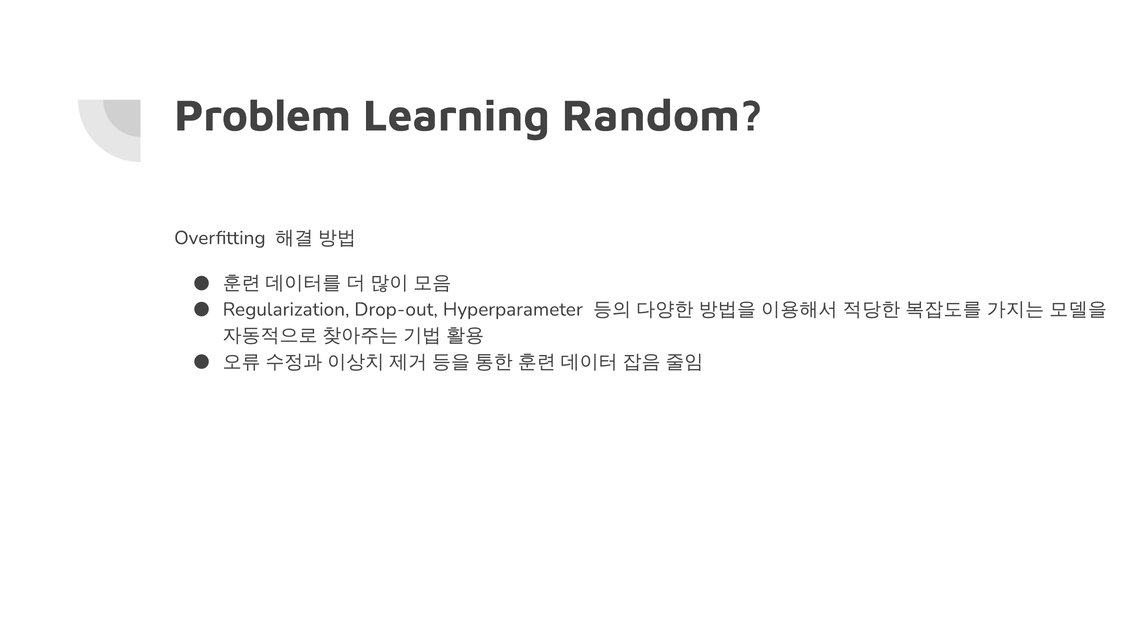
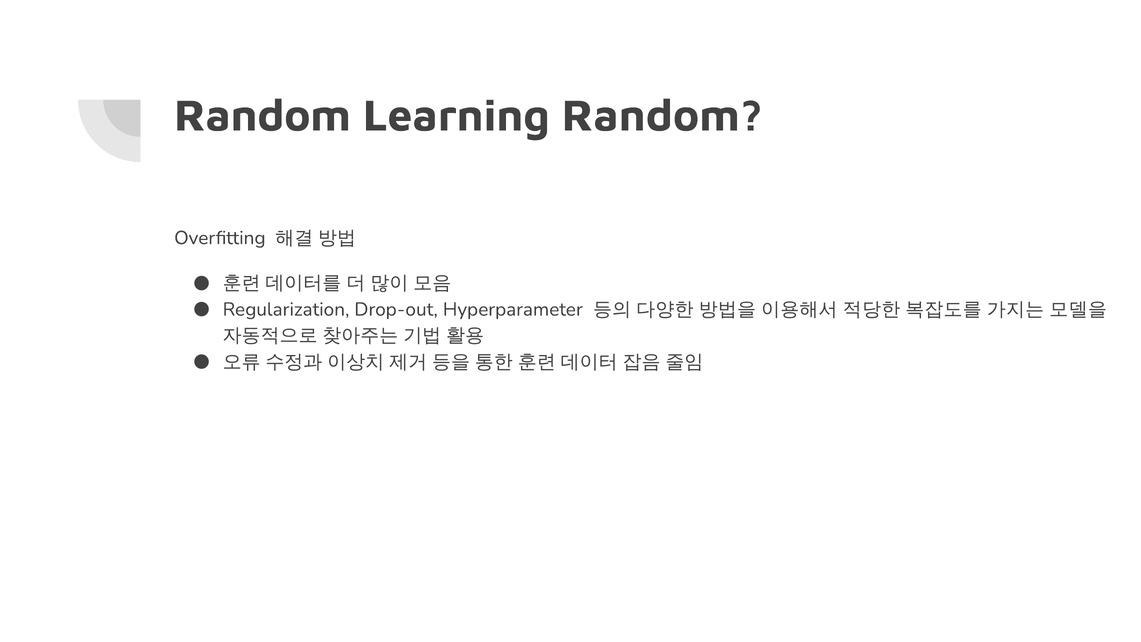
Problem: Problem -> Random (263, 116)
